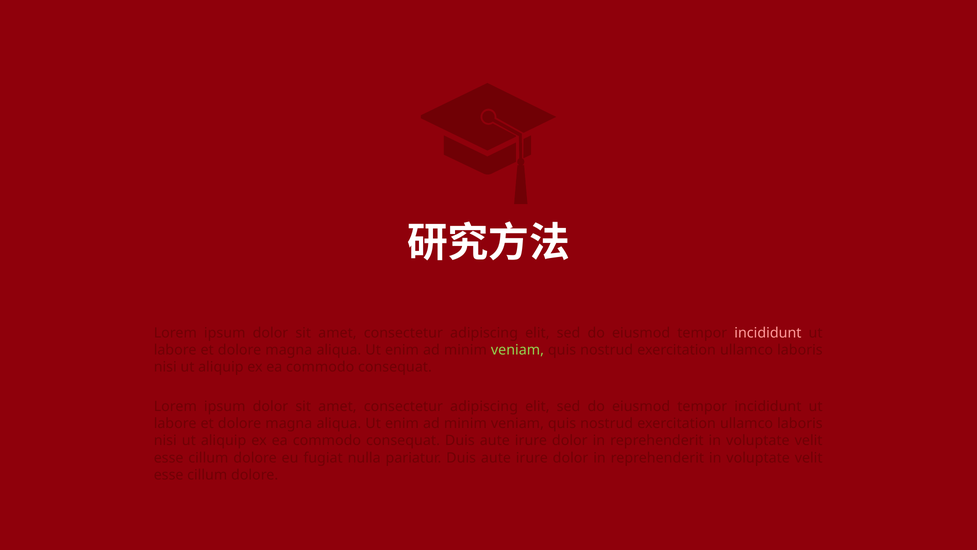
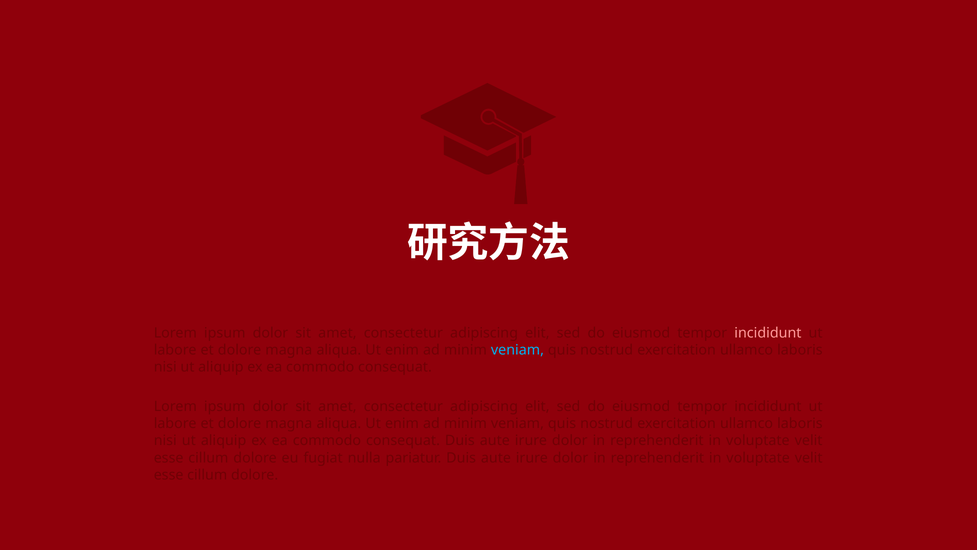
veniam colour: light green -> light blue (517, 350)
